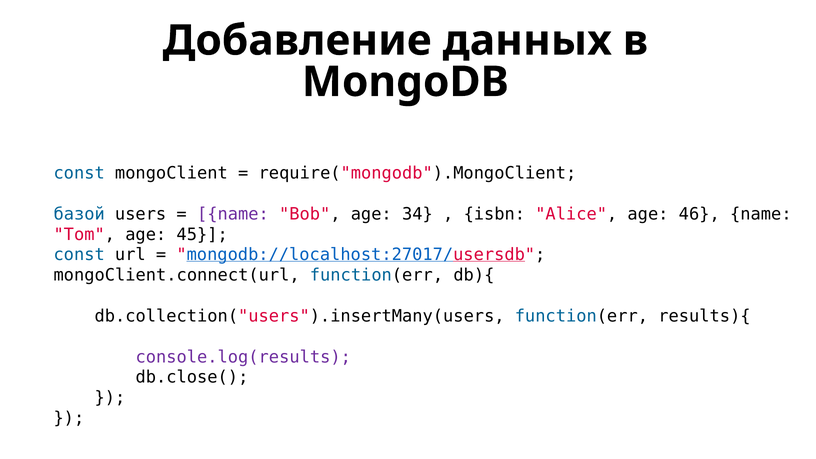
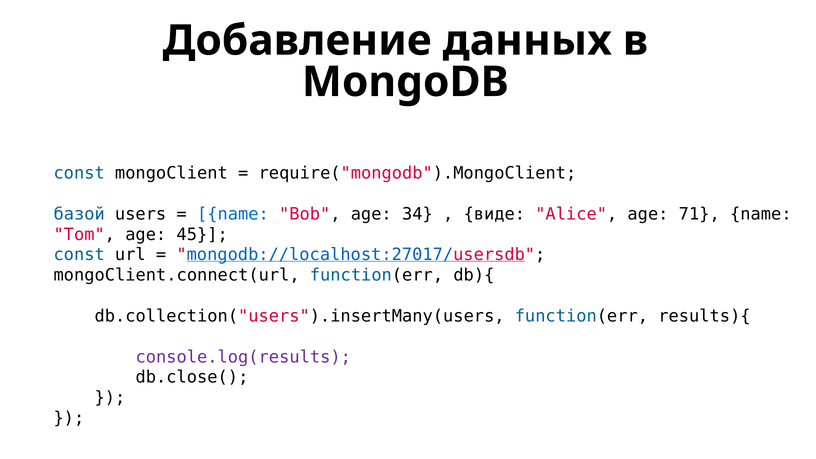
name colour: purple -> blue (233, 214)
isbn: isbn -> виде (494, 214)
46: 46 -> 71 (699, 214)
